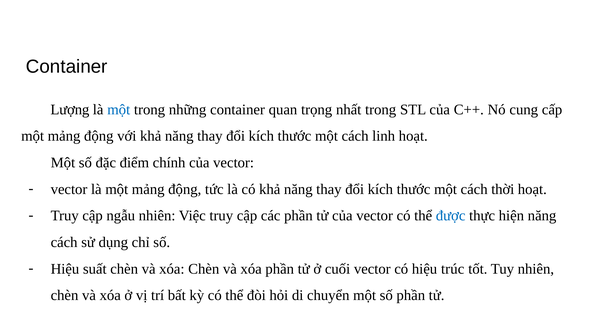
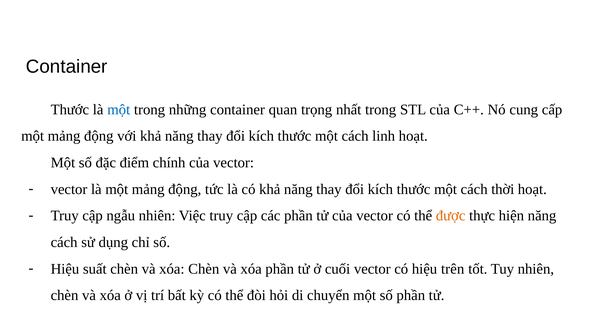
Lượng: Lượng -> Thước (70, 109)
được colour: blue -> orange (451, 215)
trúc: trúc -> trên (453, 268)
